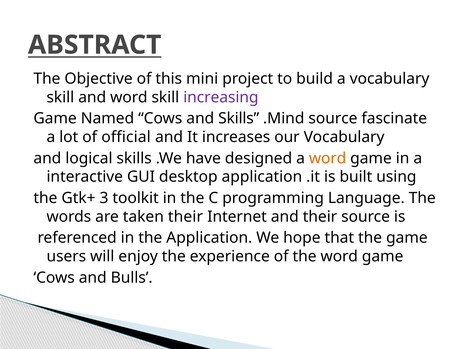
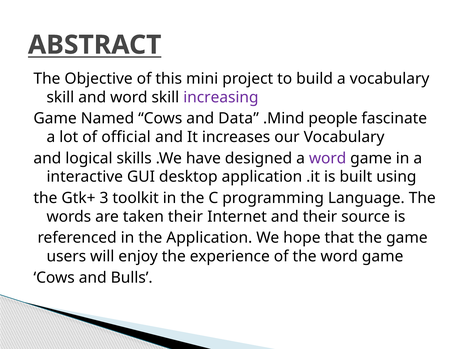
and Skills: Skills -> Data (239, 119)
.Mind source: source -> people (333, 119)
word colour: orange -> purple (328, 158)
